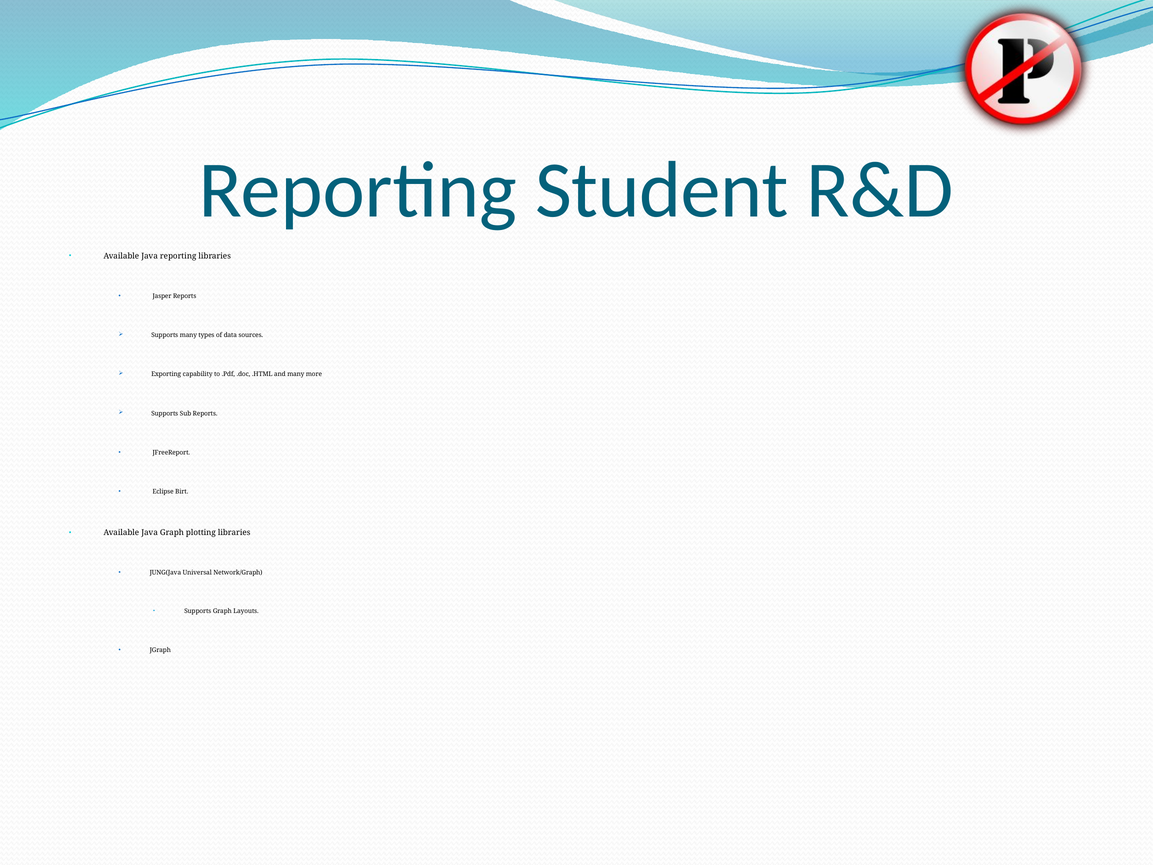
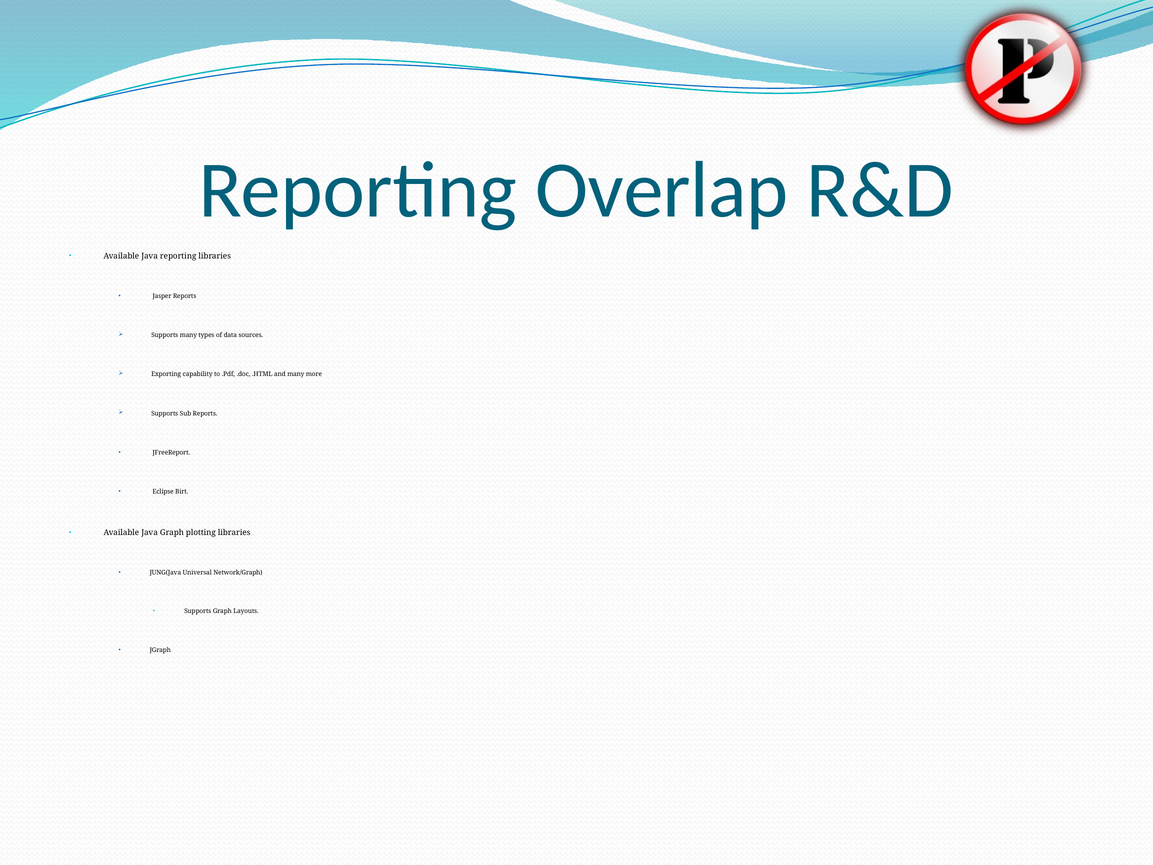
Student: Student -> Overlap (662, 190)
